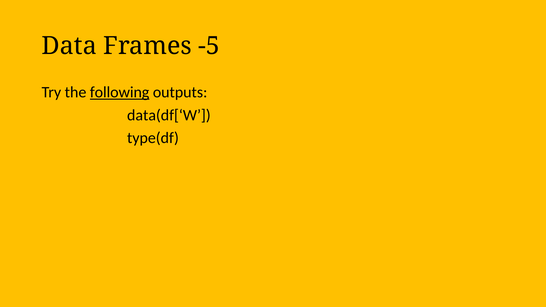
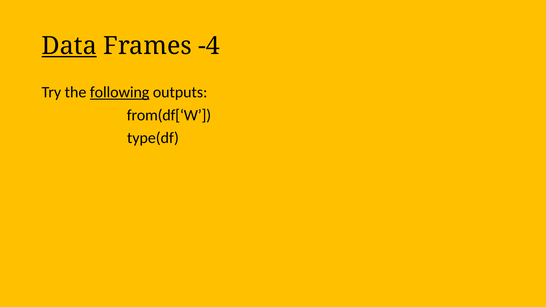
Data underline: none -> present (69, 46)
-5: -5 -> -4 (209, 46)
data(df[‘W: data(df[‘W -> from(df[‘W (169, 115)
